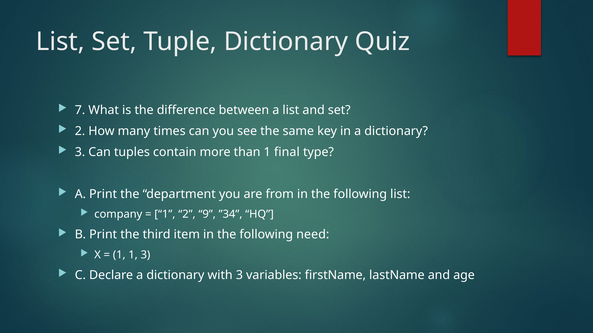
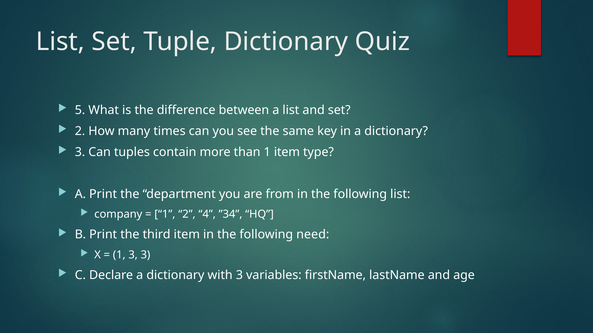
7: 7 -> 5 (80, 110)
1 final: final -> item (287, 152)
9: 9 -> 4 (207, 215)
1 1: 1 -> 3 (133, 255)
